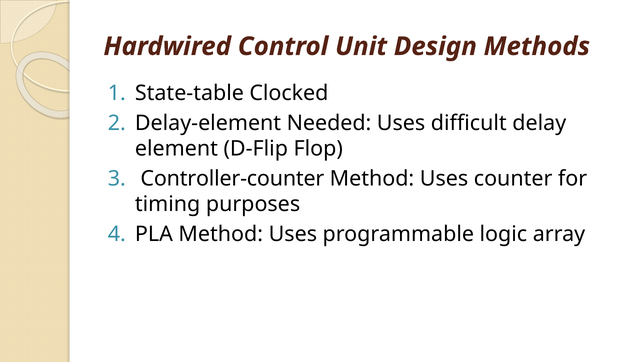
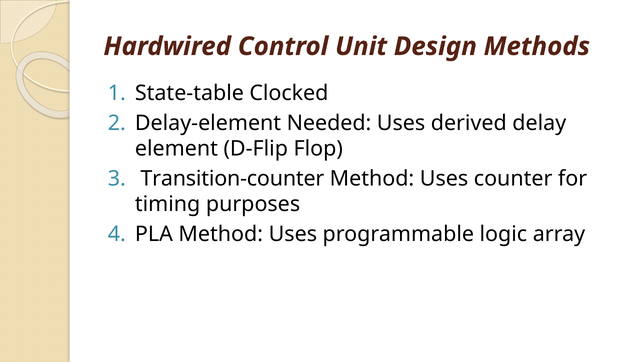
difficult: difficult -> derived (469, 123)
Controller-counter: Controller-counter -> Transition-counter (232, 179)
